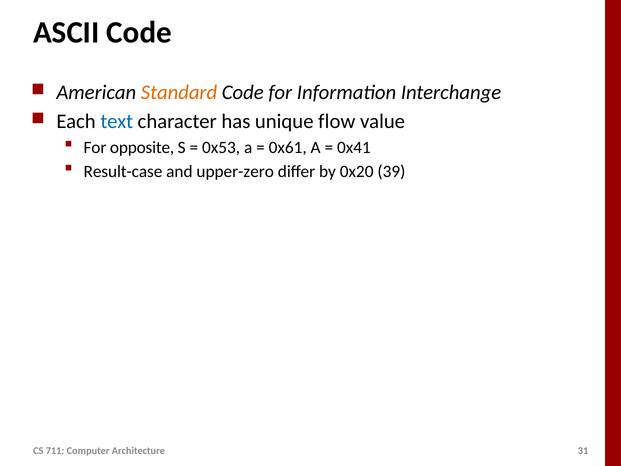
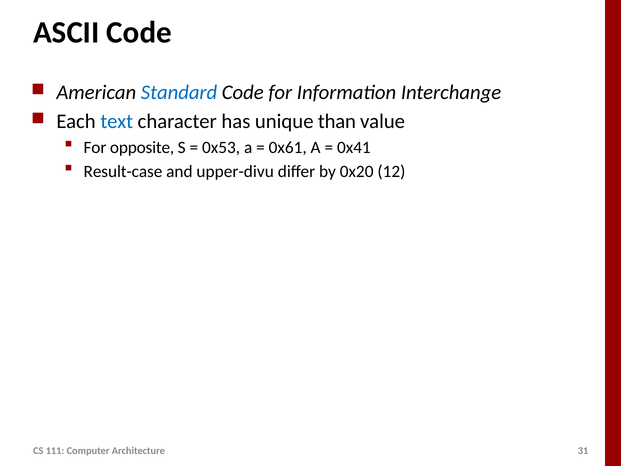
Standard colour: orange -> blue (179, 92)
flow: flow -> than (337, 121)
upper-zero: upper-zero -> upper-divu (235, 171)
39: 39 -> 12 (391, 171)
711: 711 -> 111 (55, 451)
